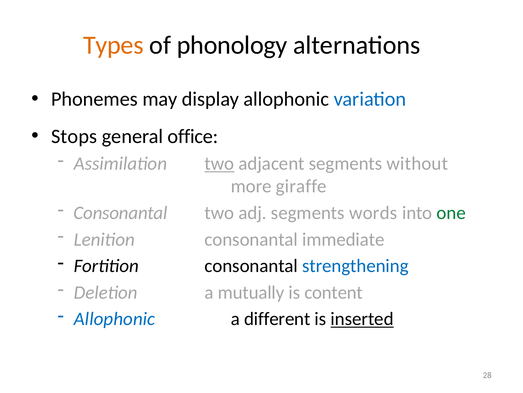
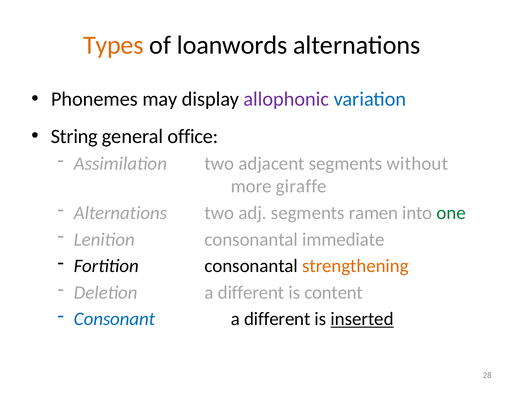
phonology: phonology -> loanwords (232, 45)
allophonic colour: black -> purple (286, 99)
Stops: Stops -> String (74, 136)
two underline: present -> none (219, 163)
Consonantal: Consonantal -> Alternations (120, 213)
words: words -> ramen (373, 213)
strengthening colour: blue -> orange (355, 266)
Deletion a mutually: mutually -> different (251, 292)
Allophonic: Allophonic -> Consonant (115, 318)
